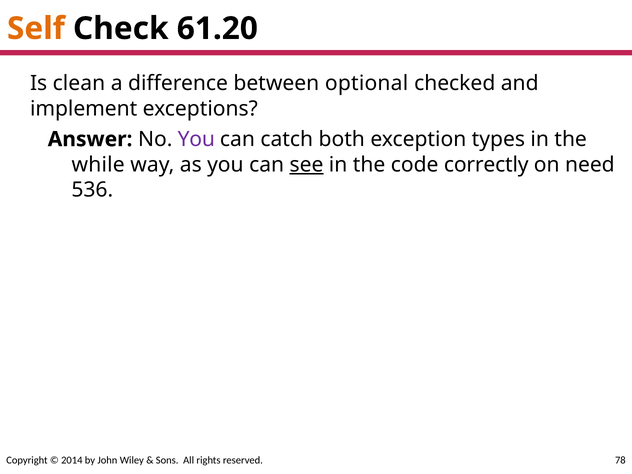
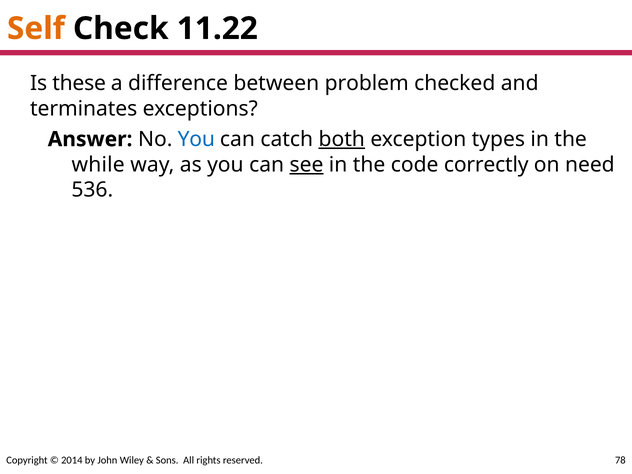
61.20: 61.20 -> 11.22 (217, 29)
clean: clean -> these (79, 84)
optional: optional -> problem (367, 84)
implement: implement -> terminates (84, 109)
You colour: purple -> blue (196, 139)
both underline: none -> present (342, 139)
